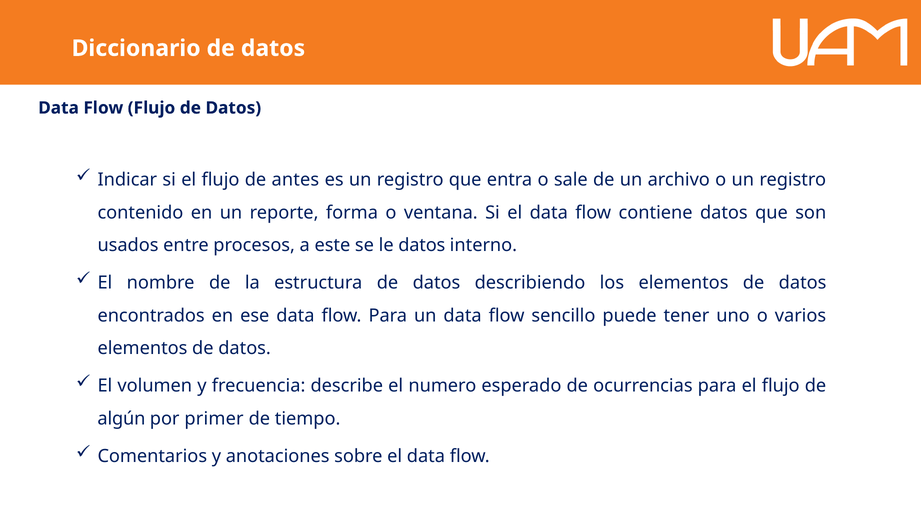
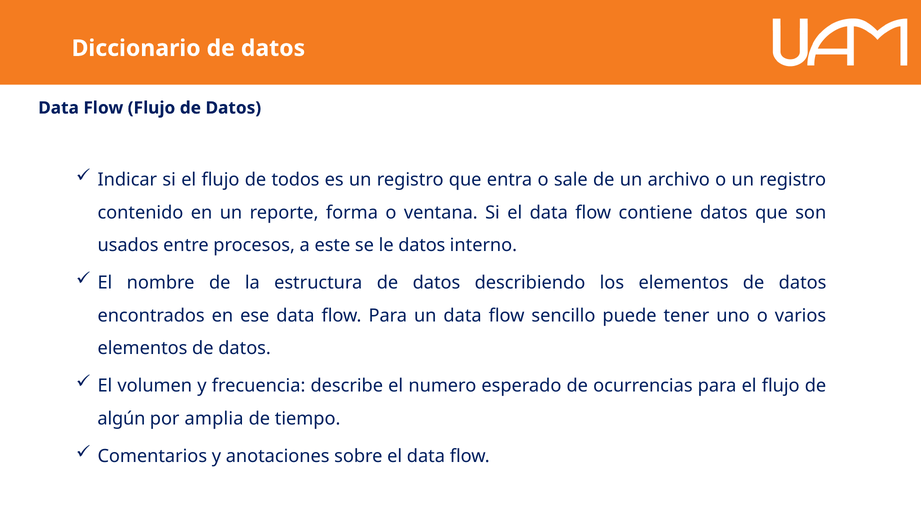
antes: antes -> todos (296, 180)
primer: primer -> amplia (214, 419)
